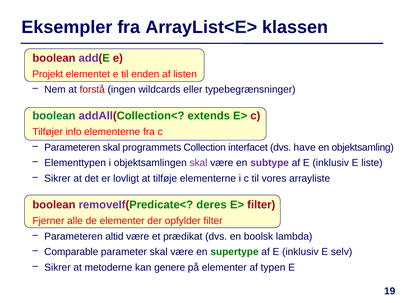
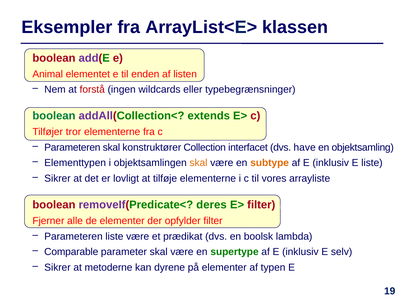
Projekt: Projekt -> Animal (48, 74)
info: info -> tror (73, 132)
programmets: programmets -> konstruktører (152, 147)
skal colour: purple -> orange (199, 163)
subtype colour: purple -> orange (270, 163)
Parameteren altid: altid -> liste (114, 236)
genere: genere -> dyrene (170, 267)
